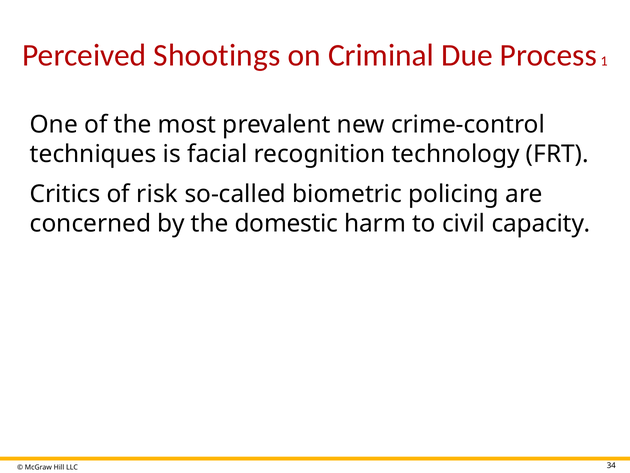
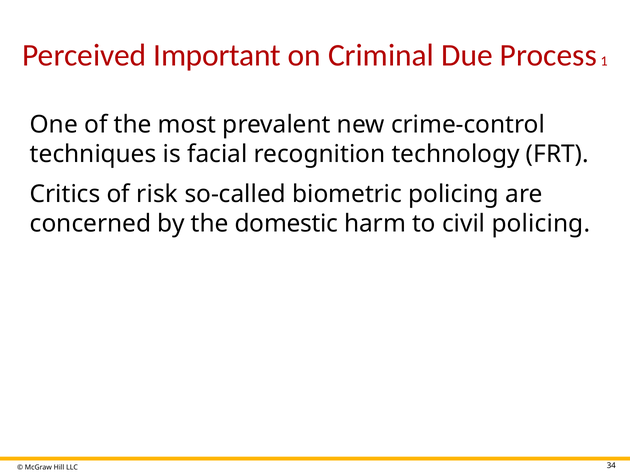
Shootings: Shootings -> Important (217, 55)
civil capacity: capacity -> policing (541, 223)
